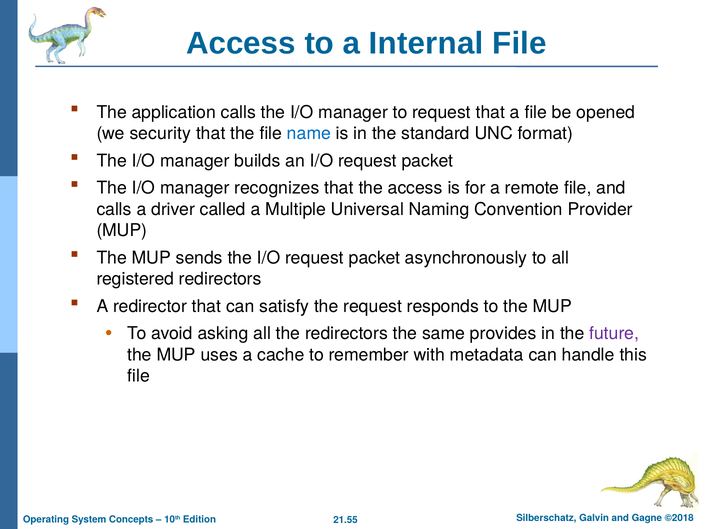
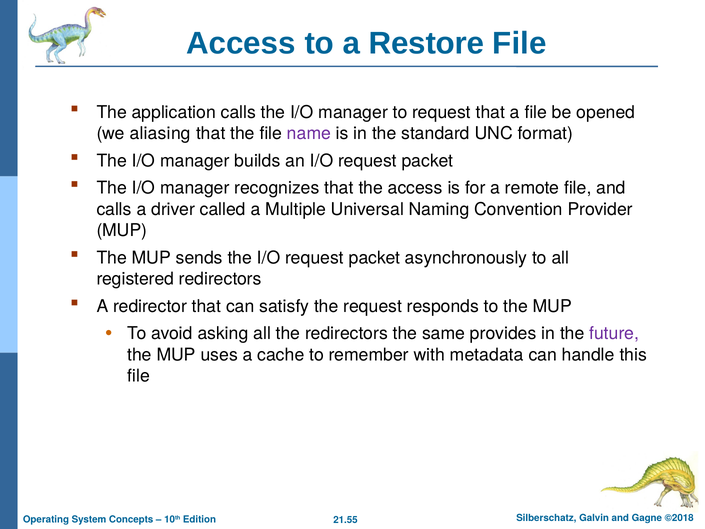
Internal: Internal -> Restore (426, 43)
security: security -> aliasing (160, 133)
name colour: blue -> purple (309, 133)
